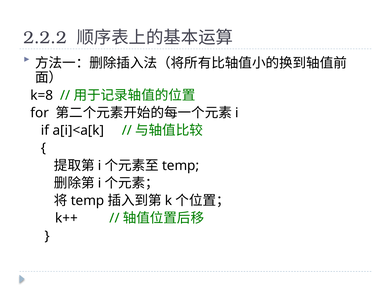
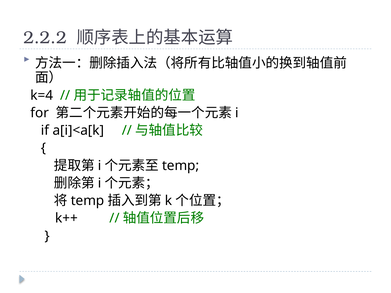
k=8: k=8 -> k=4 (42, 95)
